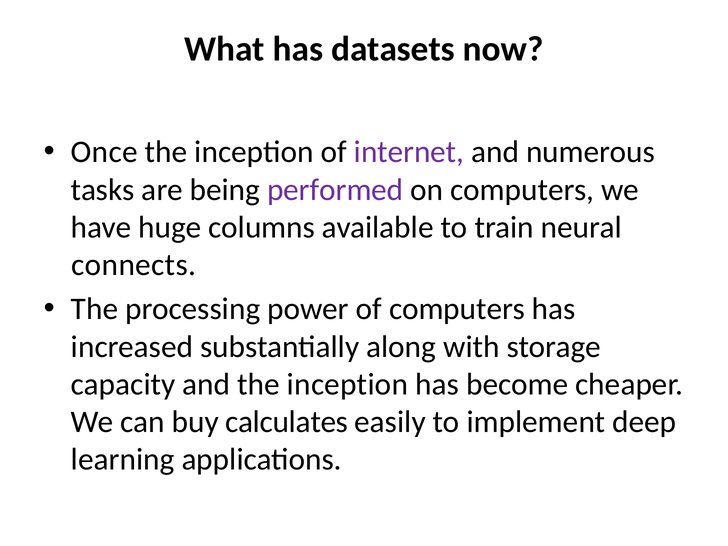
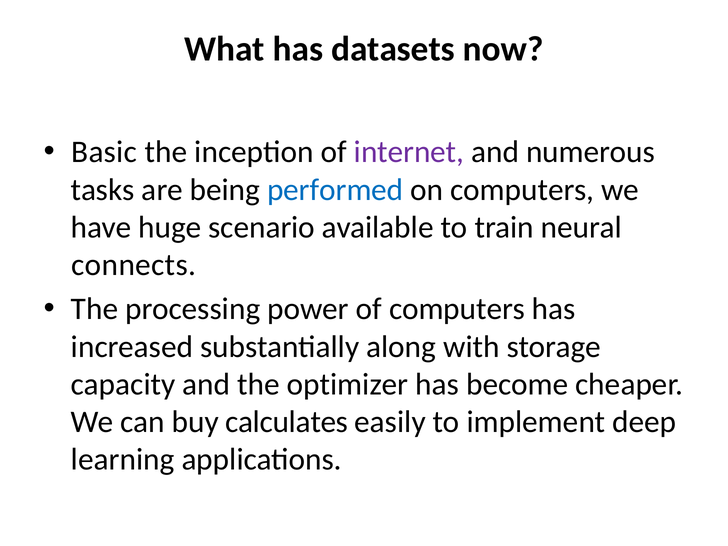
Once: Once -> Basic (104, 152)
performed colour: purple -> blue (335, 190)
columns: columns -> scenario (262, 227)
and the inception: inception -> optimizer (348, 384)
